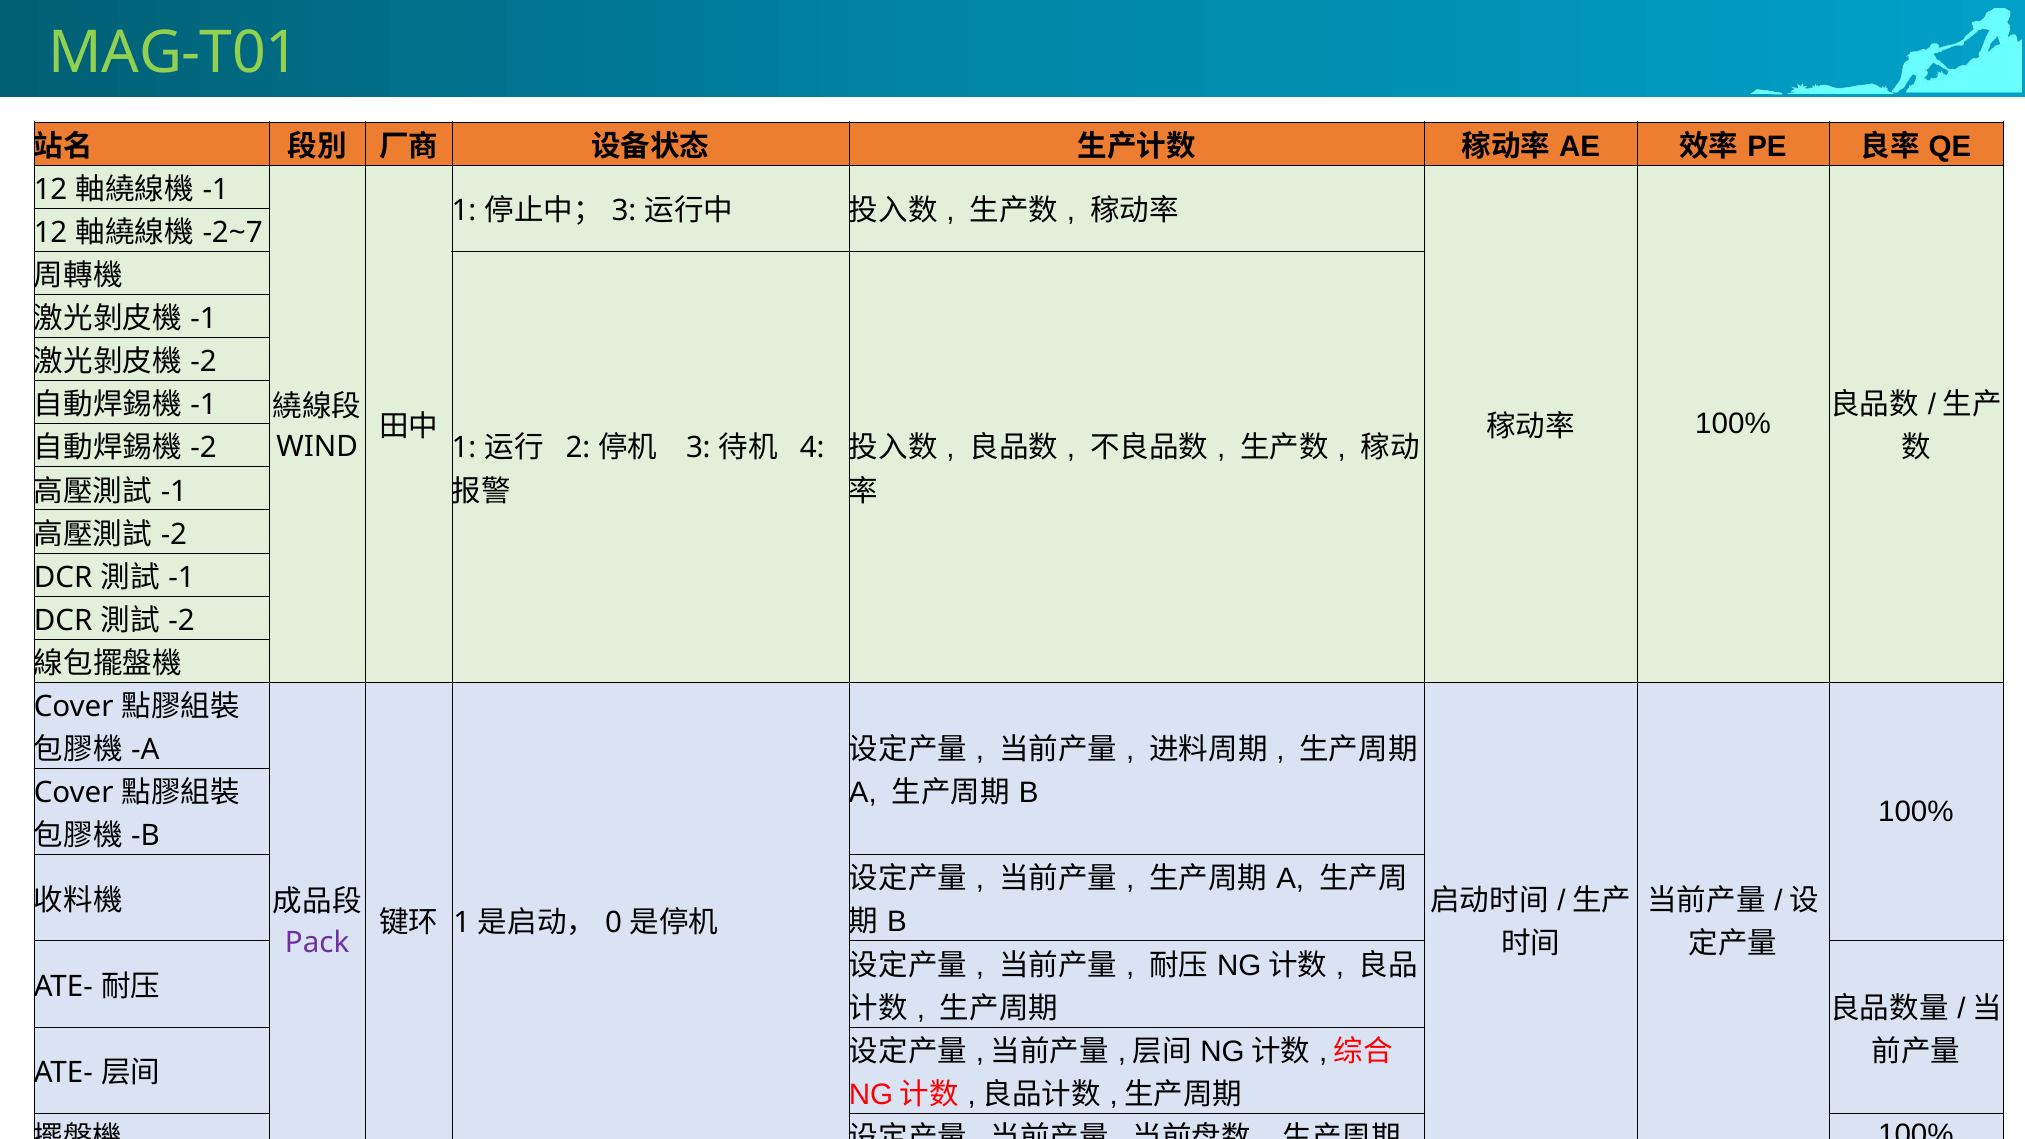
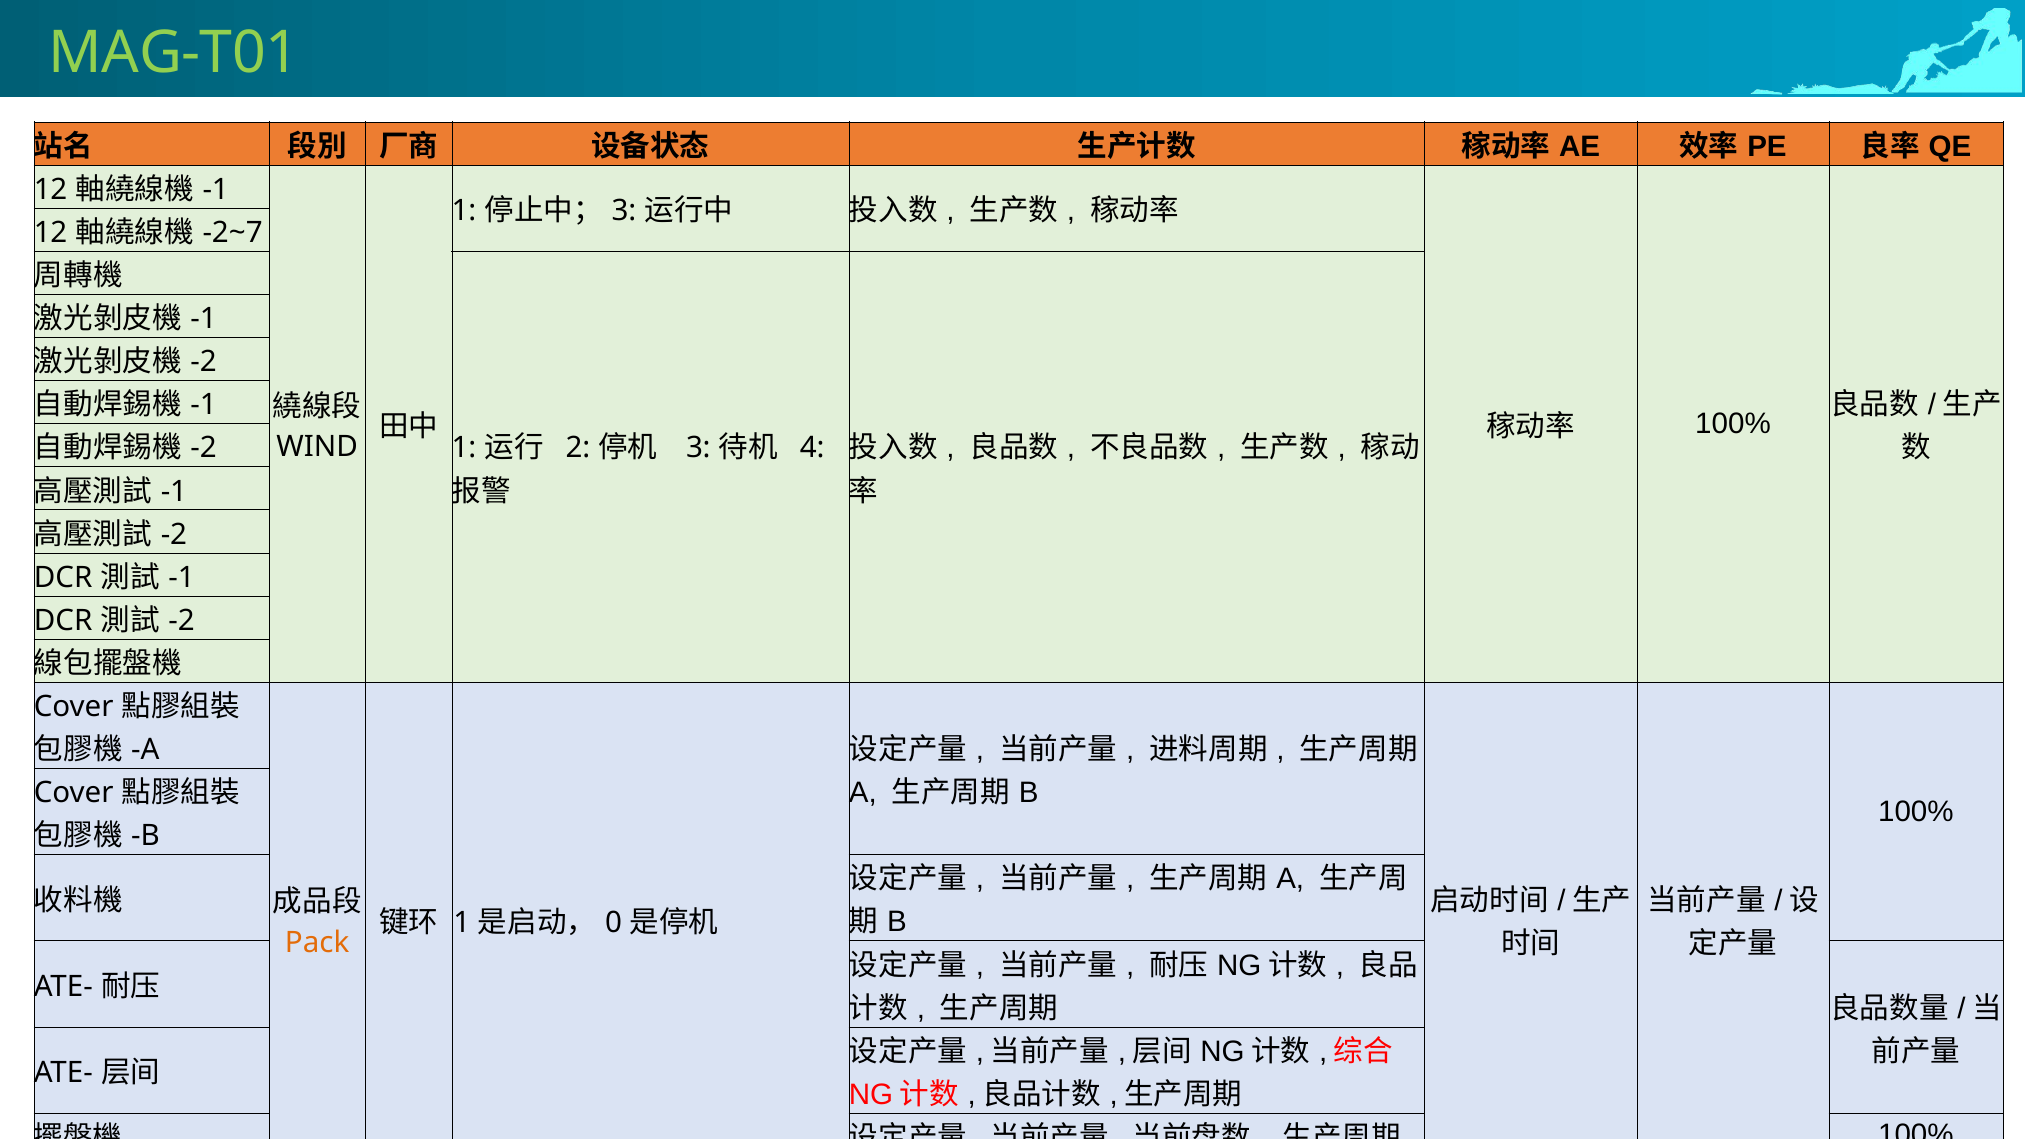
Pack colour: purple -> orange (317, 942)
